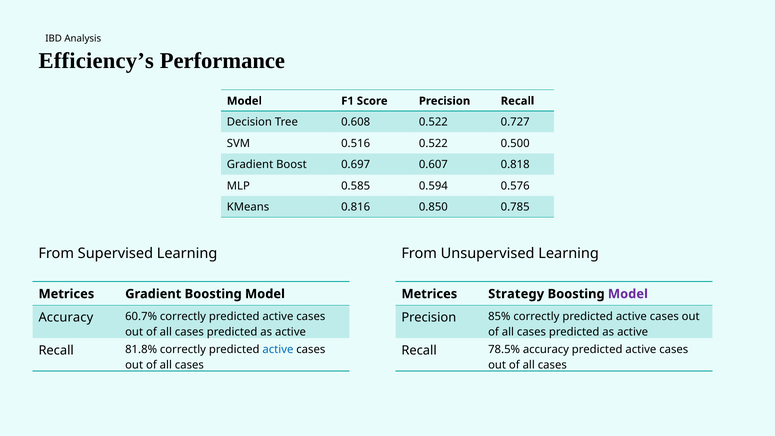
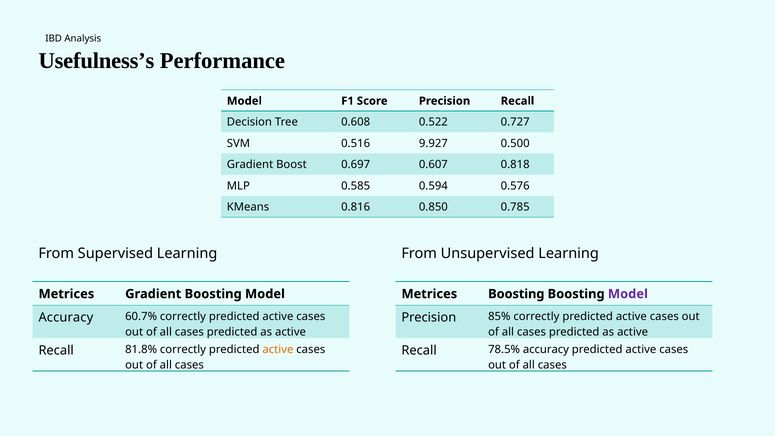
Efficiency’s: Efficiency’s -> Usefulness’s (96, 61)
0.516 0.522: 0.522 -> 9.927 (433, 143)
Metrices Strategy: Strategy -> Boosting (516, 294)
active colour: blue -> orange (278, 349)
